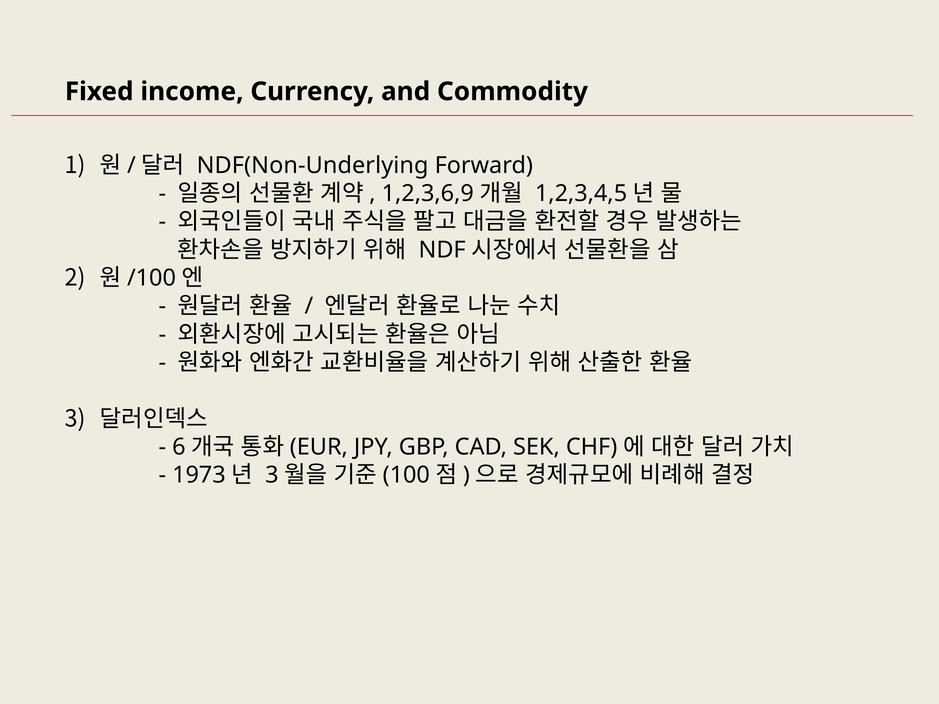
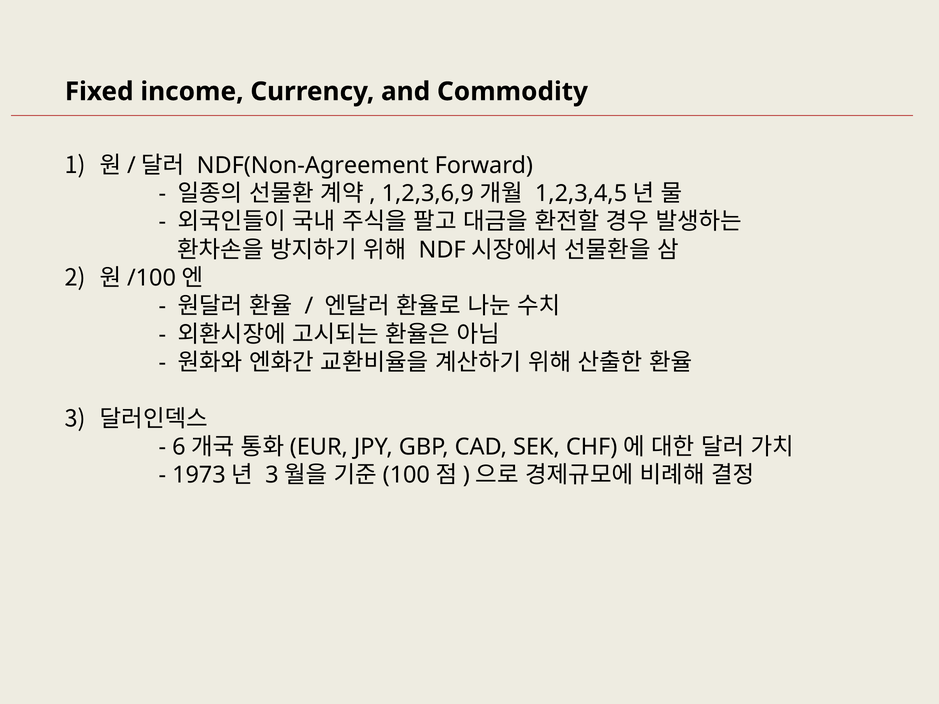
NDF(Non-Underlying: NDF(Non-Underlying -> NDF(Non-Agreement (313, 165)
